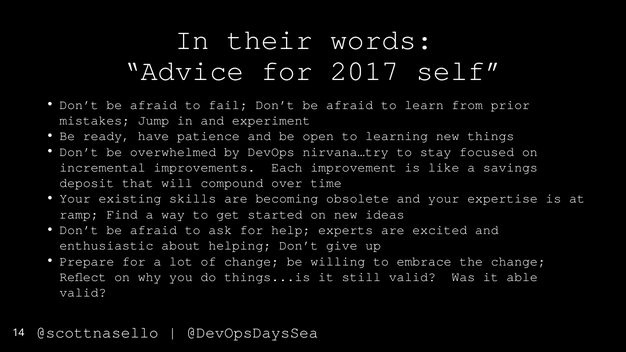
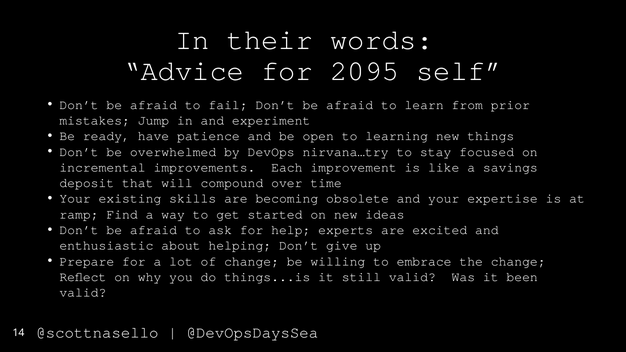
2017: 2017 -> 2095 (365, 71)
able: able -> been (522, 277)
